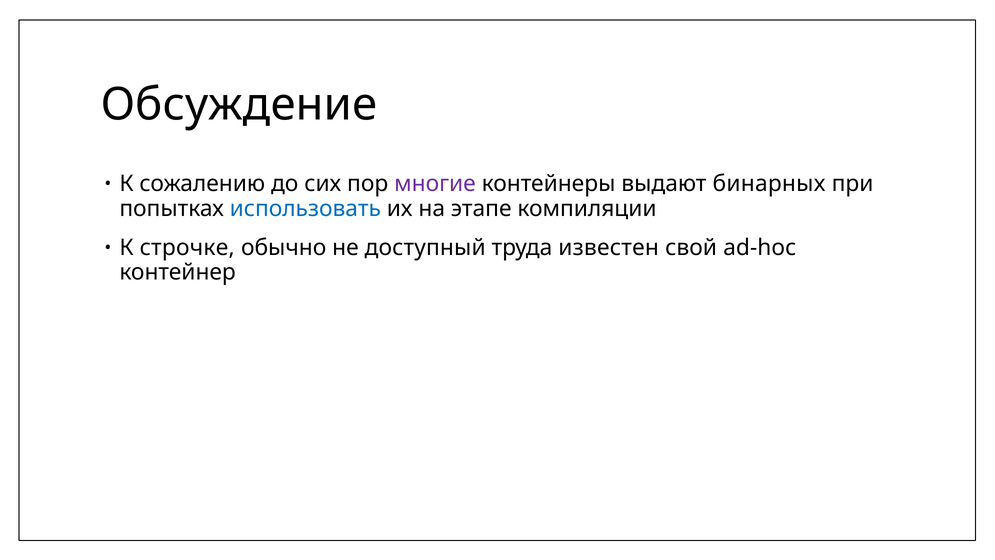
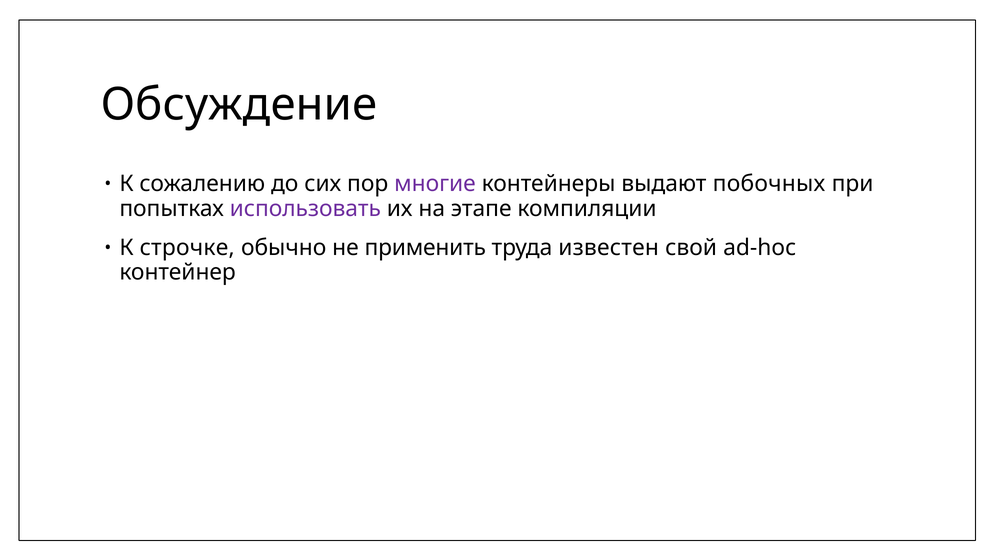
бинарных: бинарных -> побочных (769, 184)
использовать colour: blue -> purple (305, 208)
доступный: доступный -> применить (425, 248)
